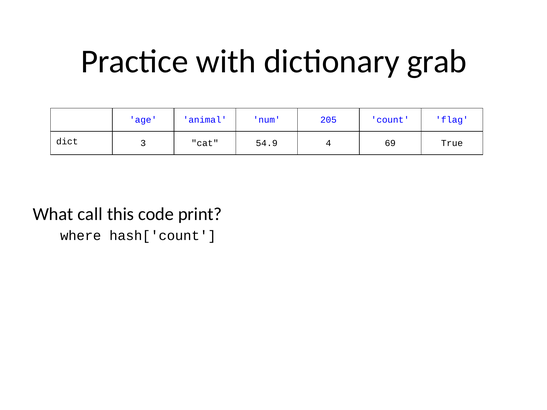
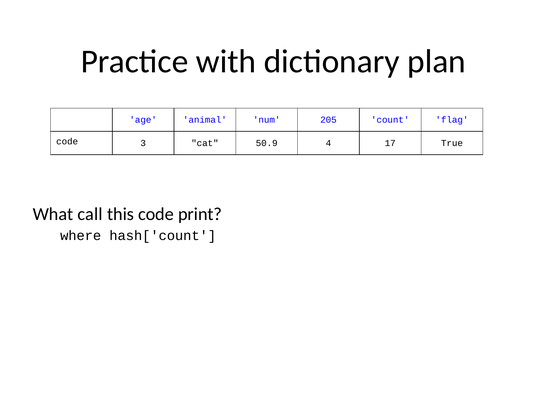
grab: grab -> plan (437, 62)
dict: dict -> code (67, 142)
54.9: 54.9 -> 50.9 (267, 143)
69: 69 -> 17 (390, 143)
